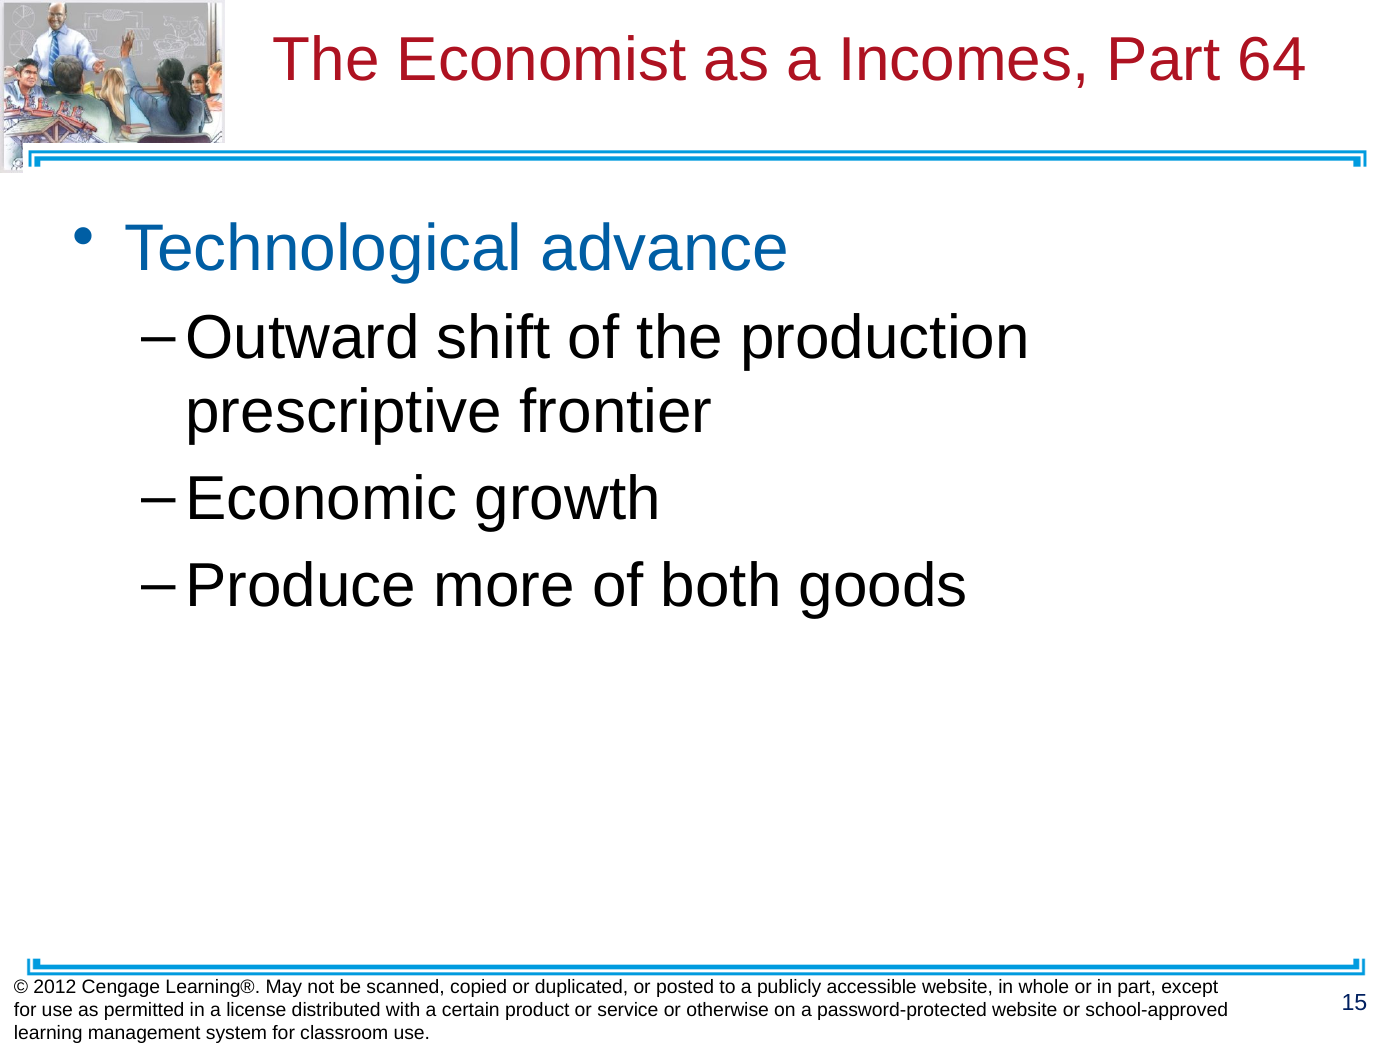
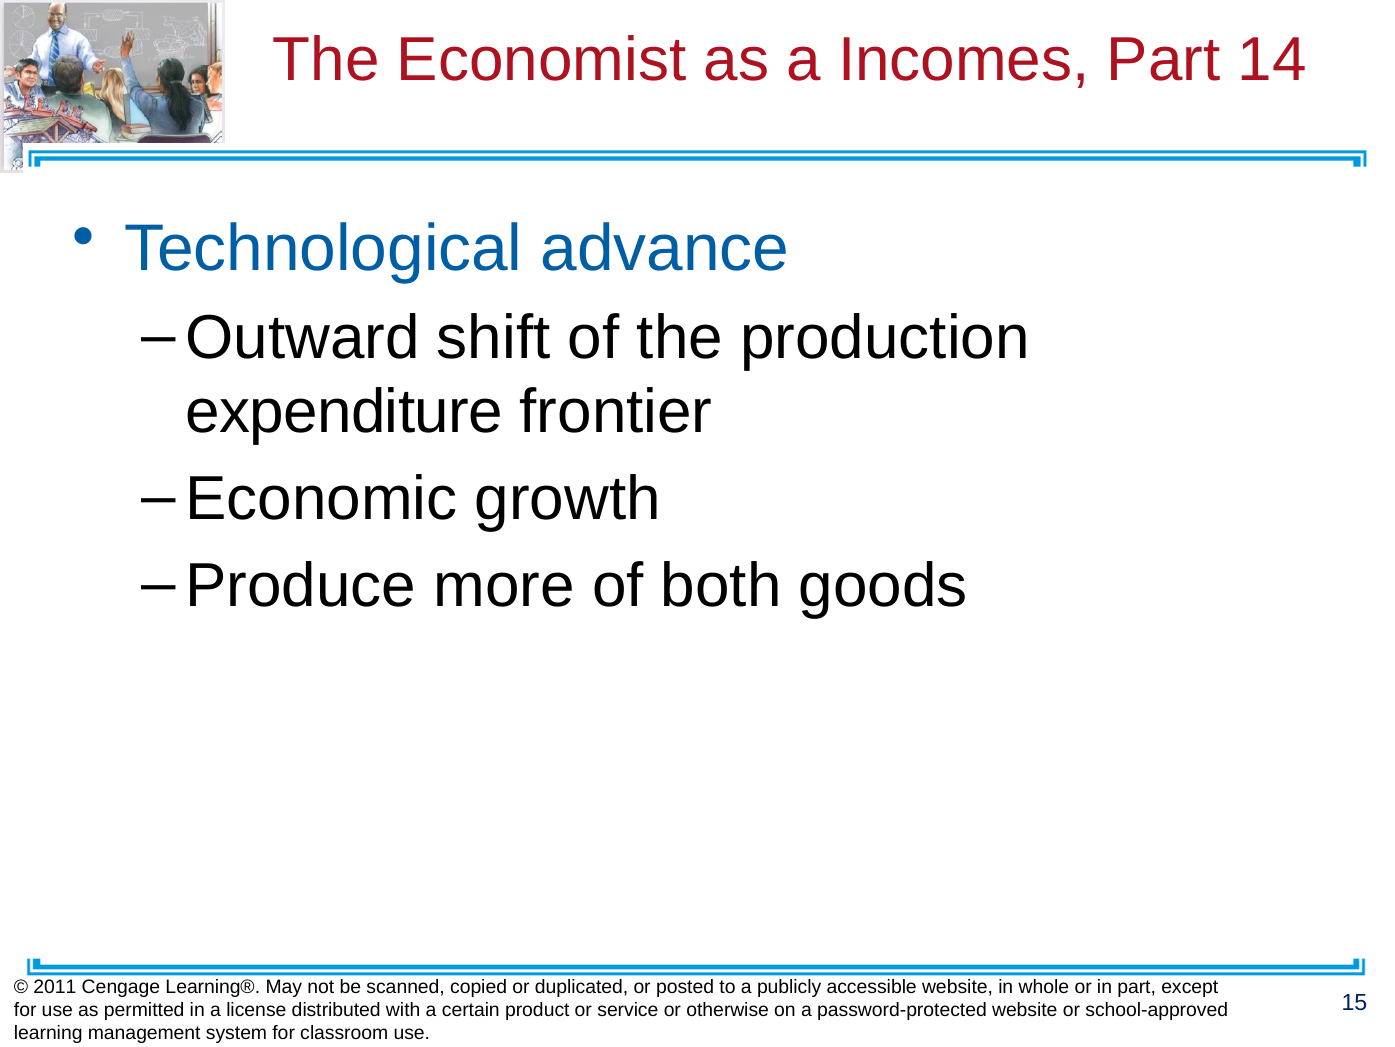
64: 64 -> 14 (1272, 60)
prescriptive: prescriptive -> expenditure (344, 412)
2012: 2012 -> 2011 (55, 986)
